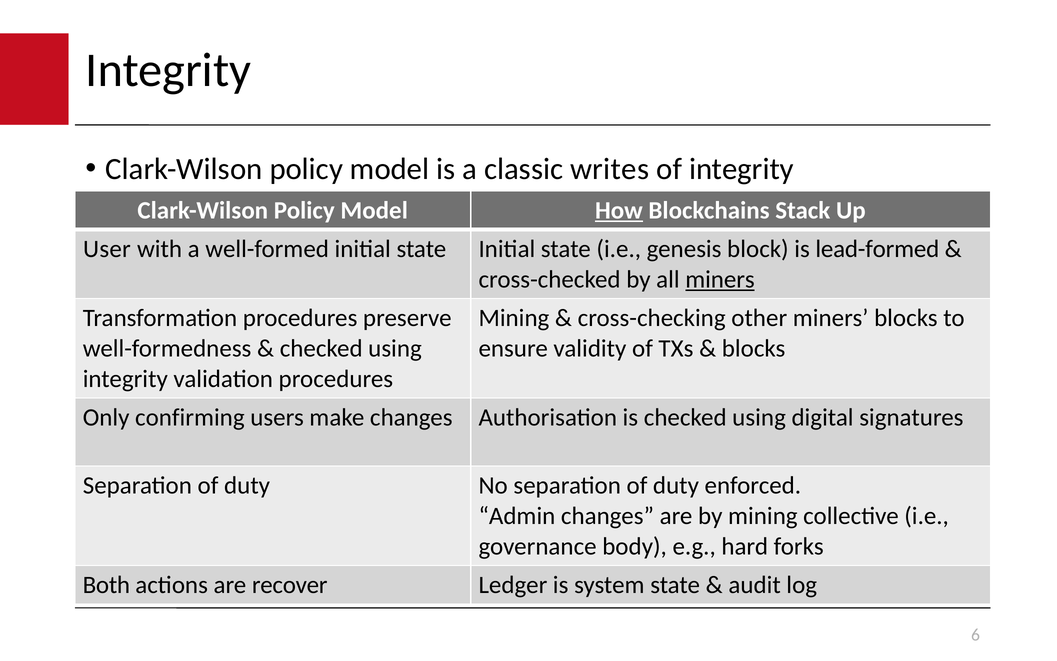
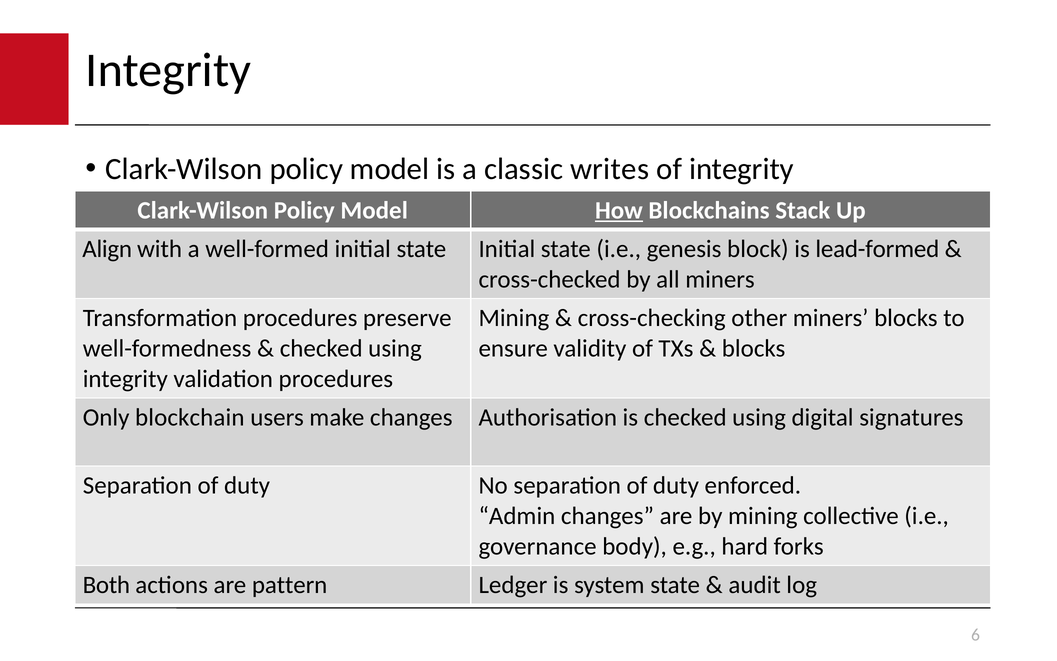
User: User -> Align (107, 249)
miners underline: present -> none (720, 279)
confirming: confirming -> blockchain (190, 417)
recover: recover -> pattern (290, 585)
